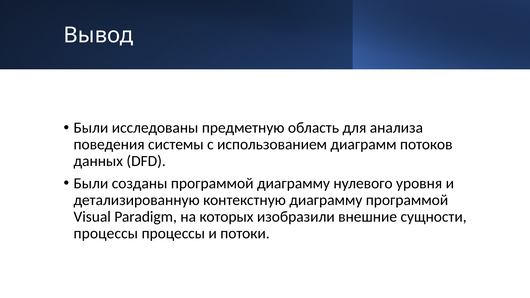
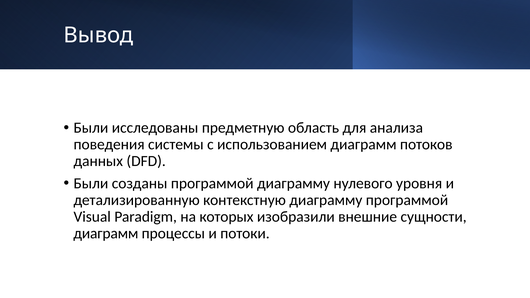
процессы: процессы -> диаграмм (106, 233)
